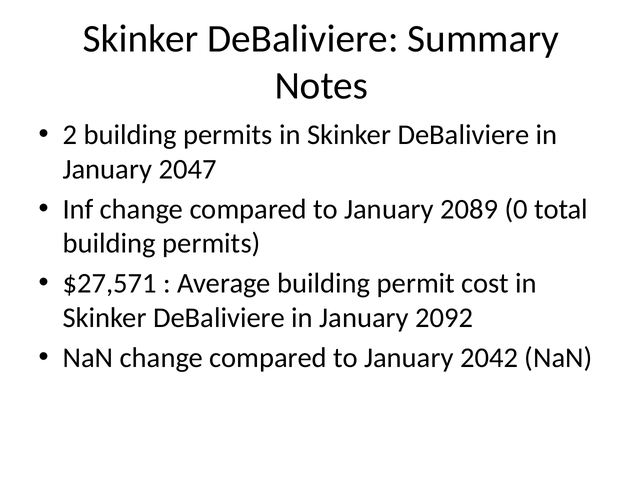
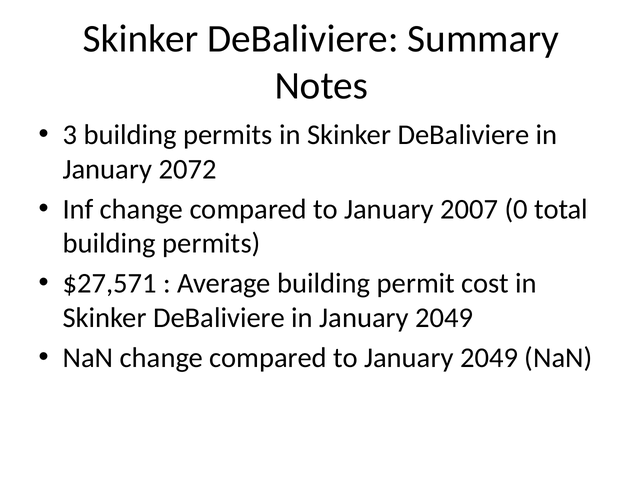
2: 2 -> 3 (70, 135)
2047: 2047 -> 2072 (188, 169)
2089: 2089 -> 2007 (469, 209)
in January 2092: 2092 -> 2049 (444, 318)
to January 2042: 2042 -> 2049 (489, 358)
